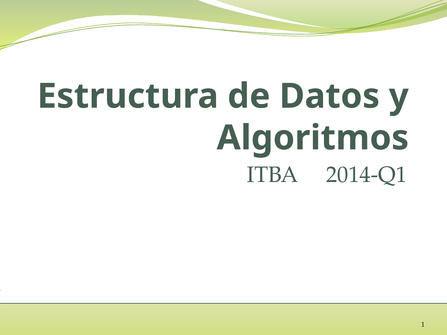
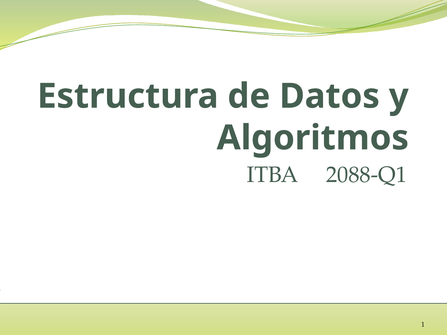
2014-Q1: 2014-Q1 -> 2088-Q1 (366, 175)
